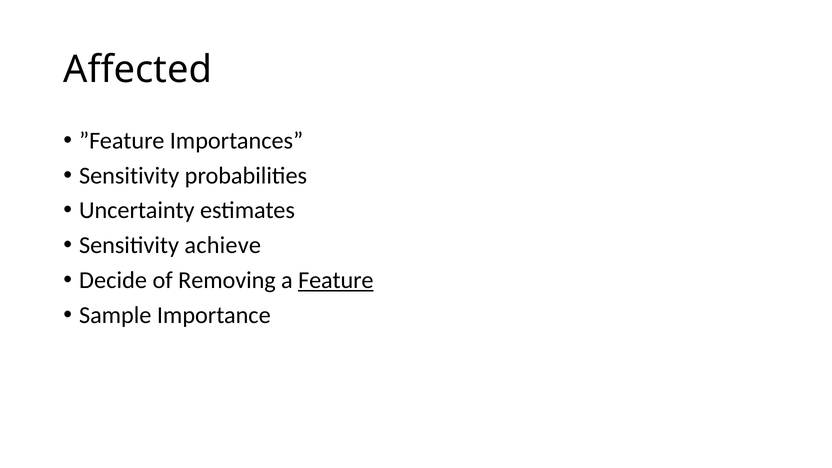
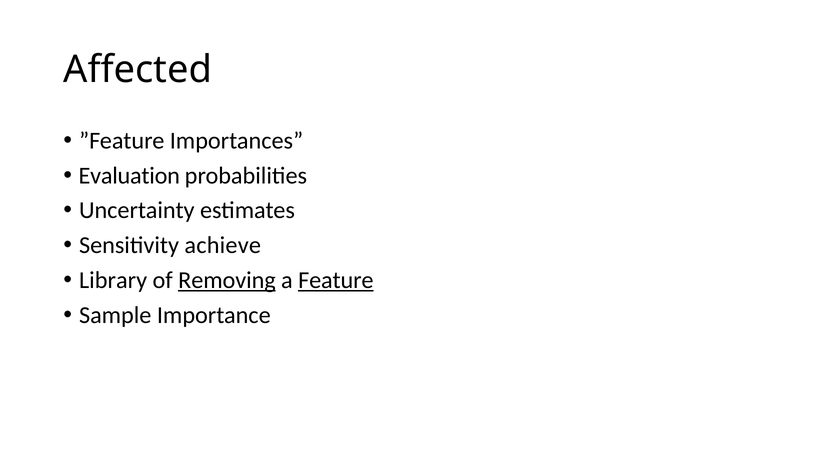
Sensitivity: Sensitivity -> Evaluation (129, 176)
Decide: Decide -> Library (113, 280)
Removing underline: none -> present (227, 280)
